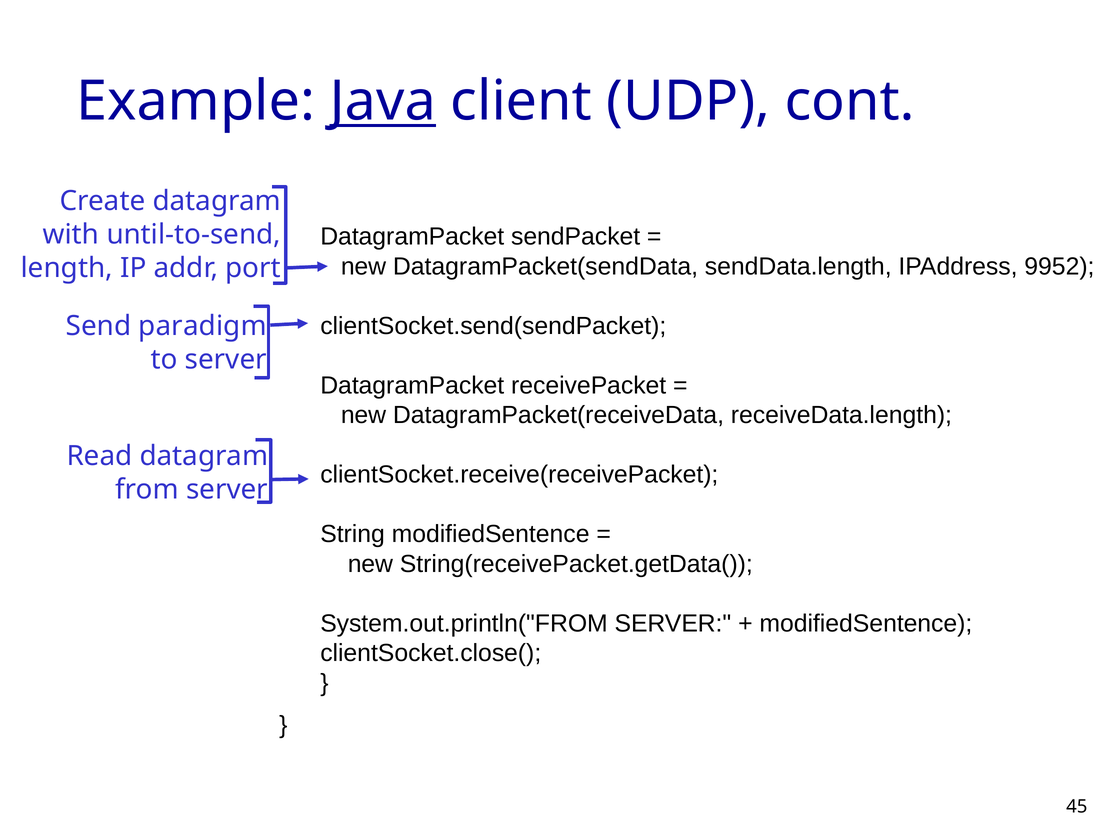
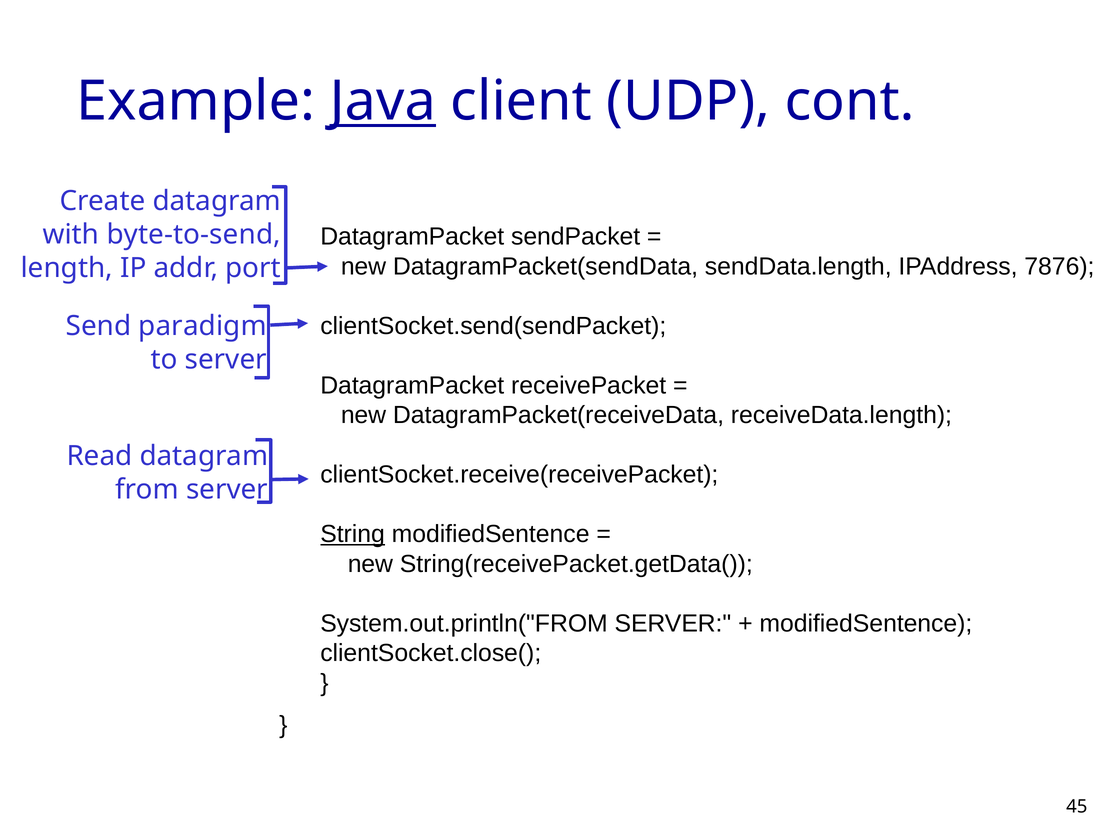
until-to-send: until-to-send -> byte-to-send (194, 234)
9952: 9952 -> 7876 (1059, 267)
String underline: none -> present (353, 534)
